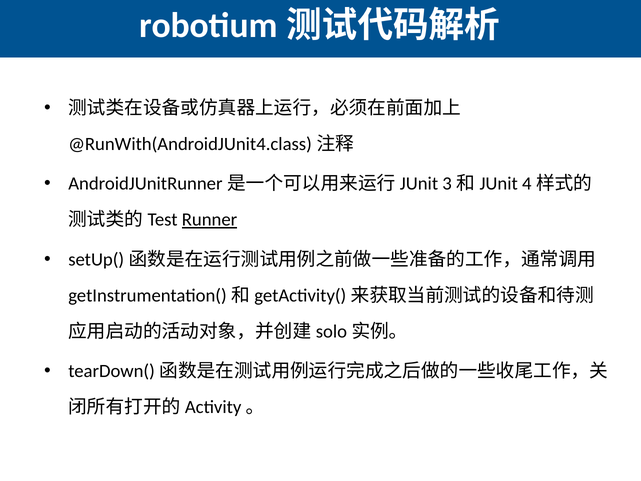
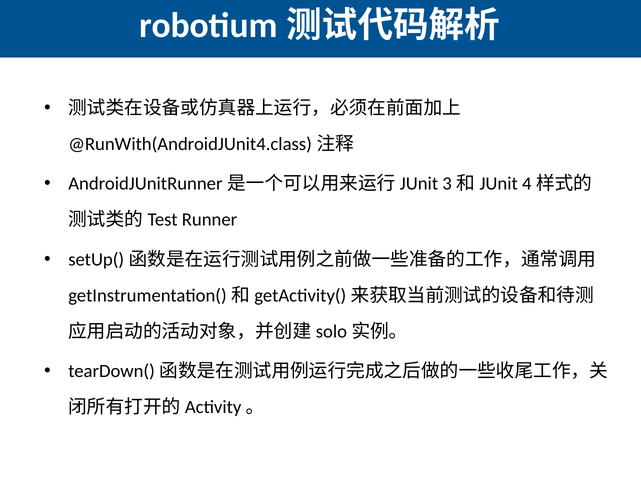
Runner underline: present -> none (210, 220)
